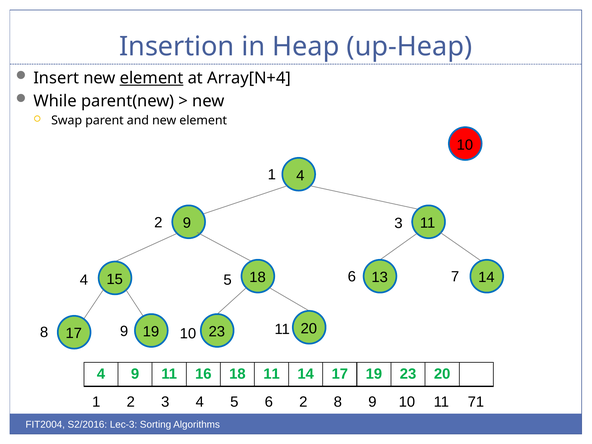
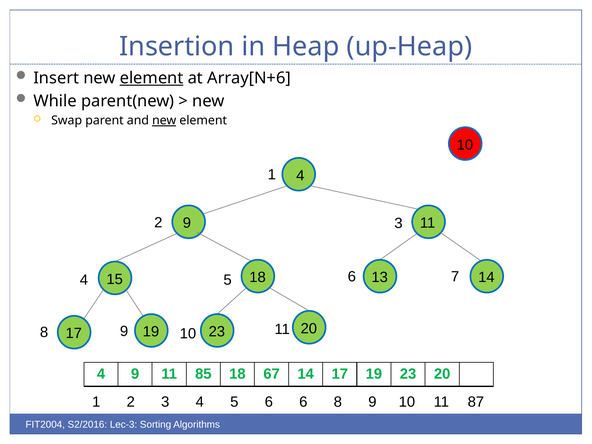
Array[N+4: Array[N+4 -> Array[N+6 (249, 78)
new underline: none -> present (164, 121)
16: 16 -> 85 (203, 374)
11: 11 -> 67 (272, 374)
6 2: 2 -> 6 (303, 402)
71: 71 -> 87 (476, 402)
